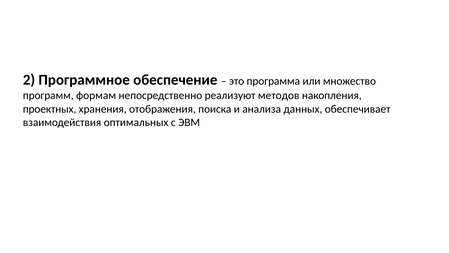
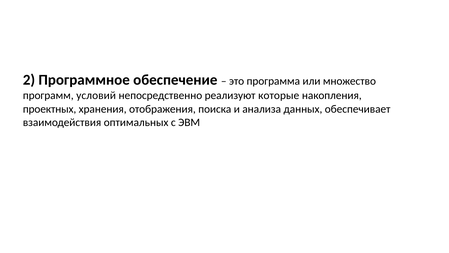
формам: формам -> условий (96, 95)
методов: методов -> которые (279, 95)
